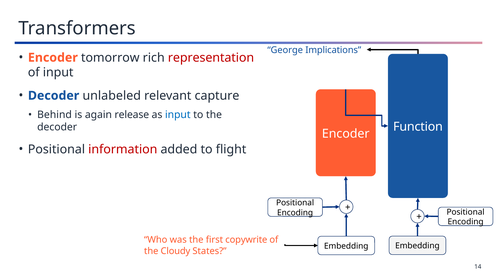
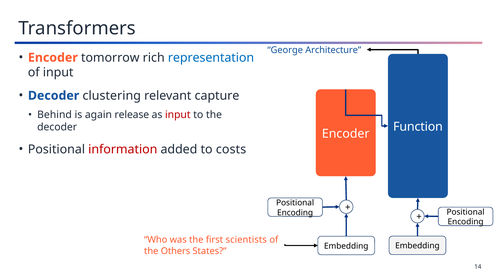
Implications: Implications -> Architecture (333, 50)
representation colour: red -> blue (211, 58)
unlabeled: unlabeled -> clustering (112, 96)
input colour: blue -> red (178, 115)
flight: flight -> costs (231, 149)
copywrite: copywrite -> scientists (246, 240)
Cloudy: Cloudy -> Others (175, 251)
